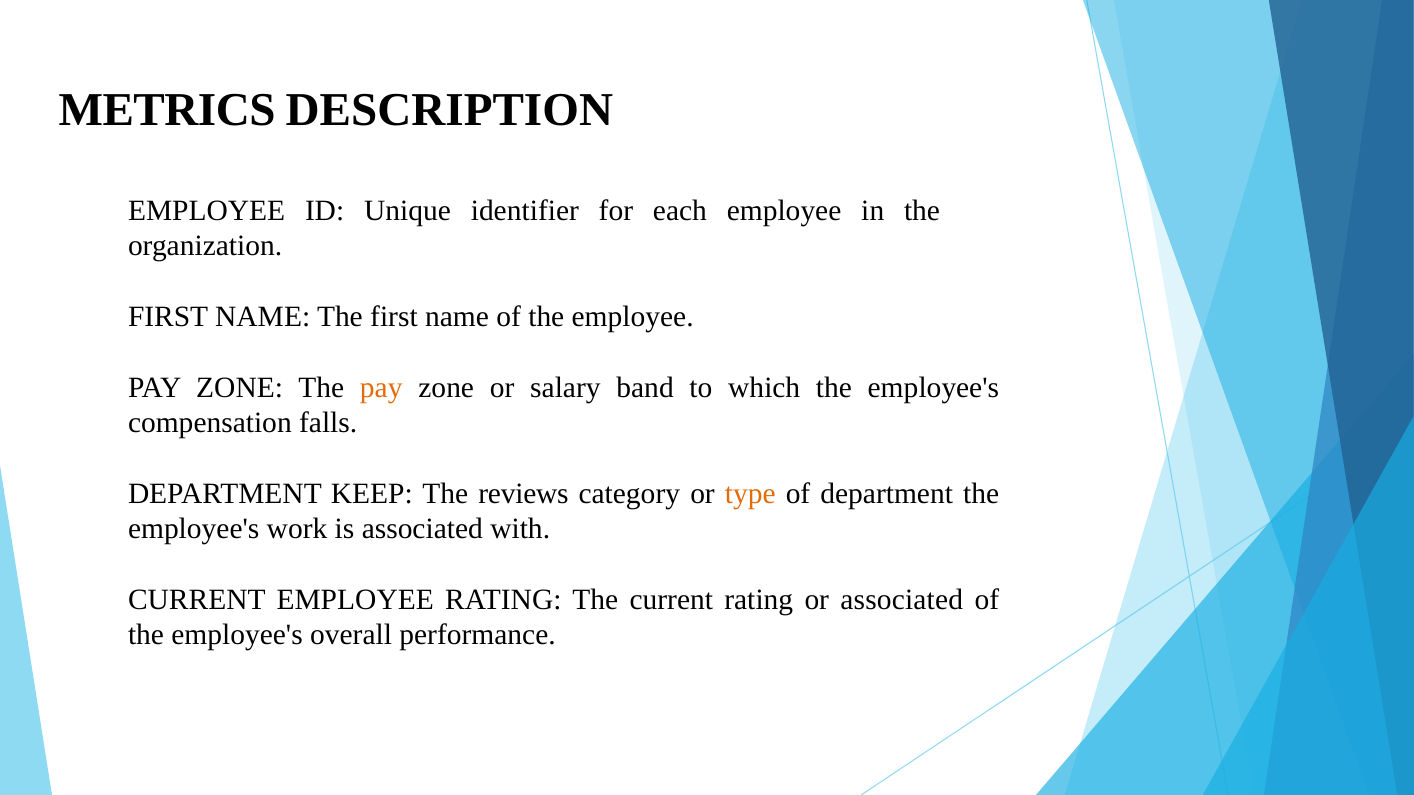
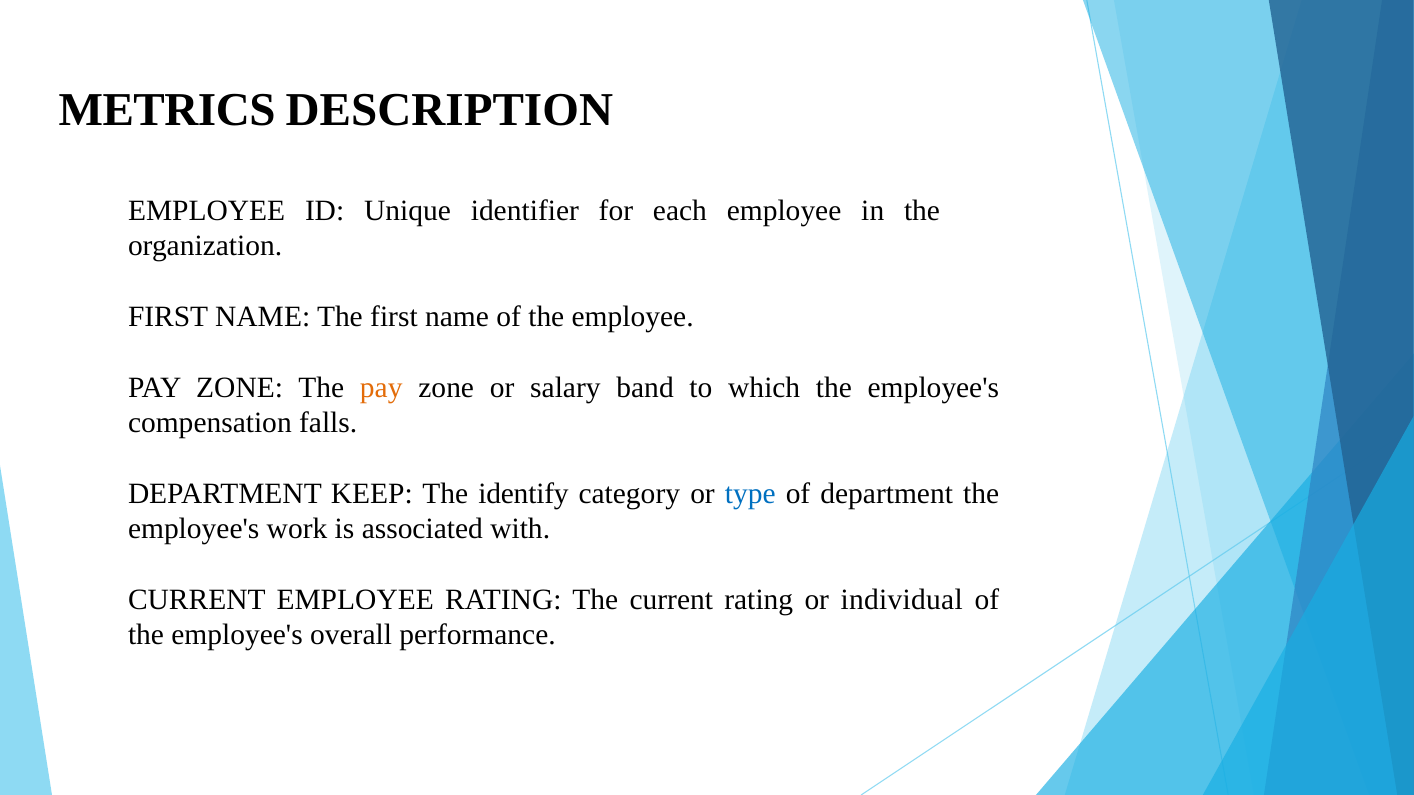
reviews: reviews -> identify (523, 494)
type colour: orange -> blue (750, 494)
or associated: associated -> individual (902, 600)
